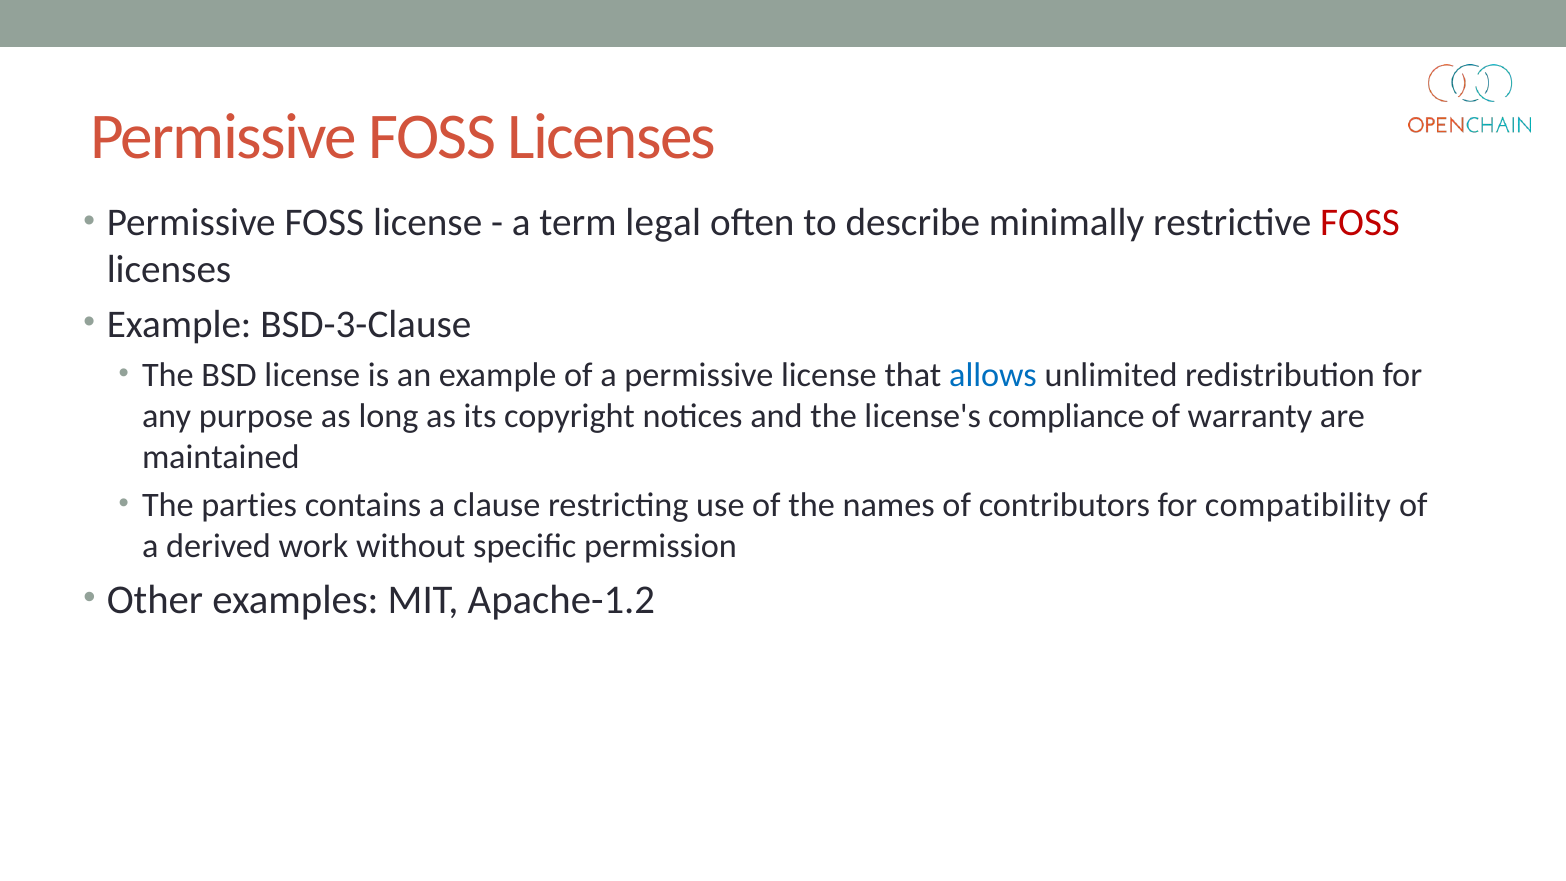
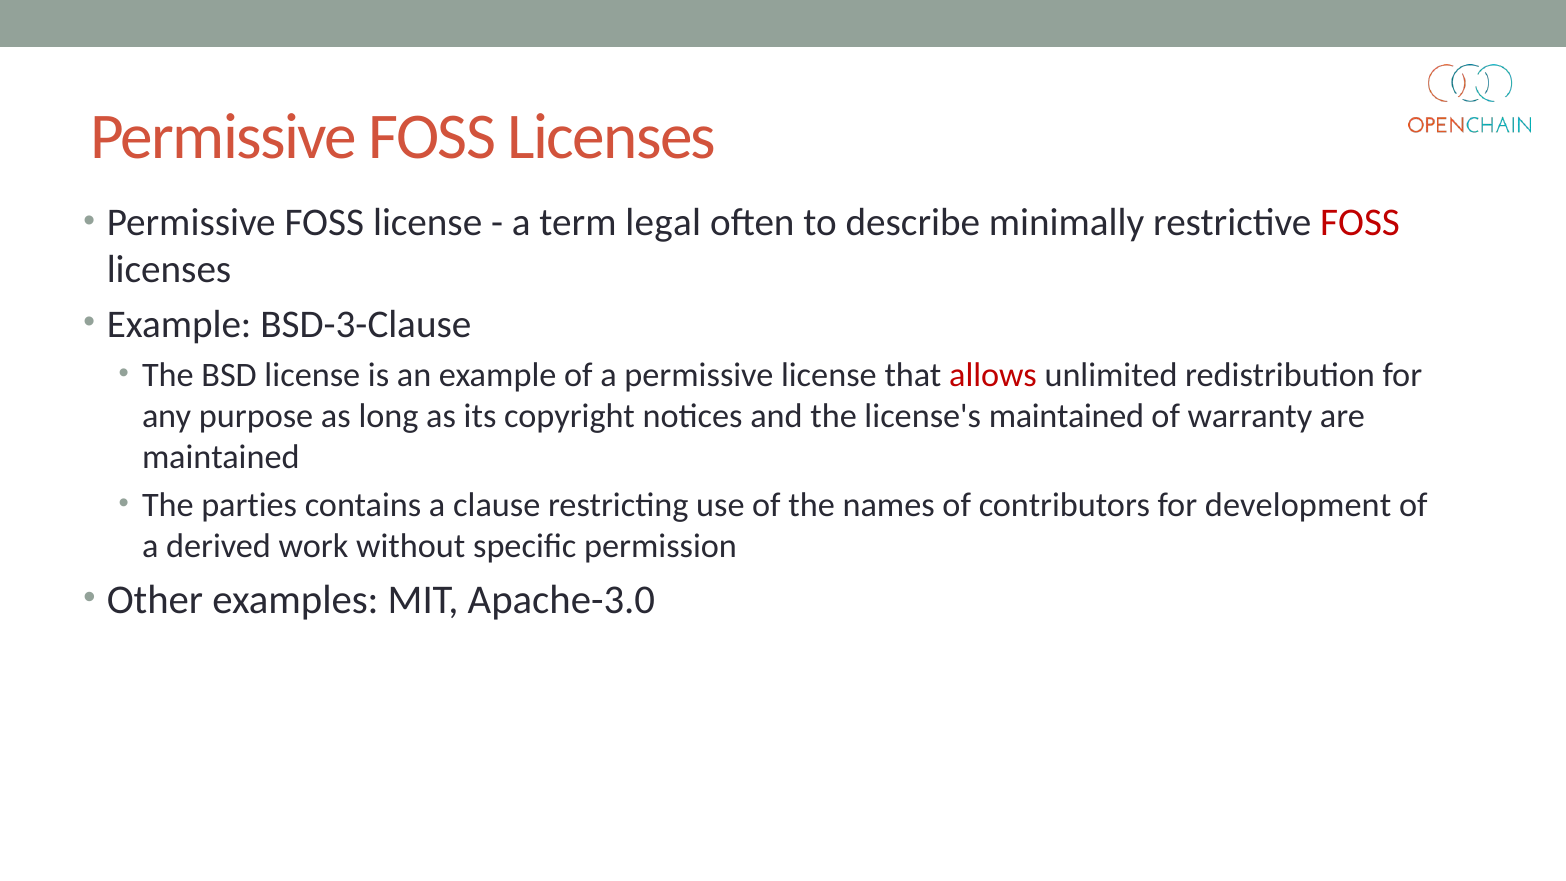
allows colour: blue -> red (993, 375)
license's compliance: compliance -> maintained (1066, 416)
compatibility: compatibility -> development (1298, 505)
Apache-1.2: Apache-1.2 -> Apache-3.0 (561, 600)
